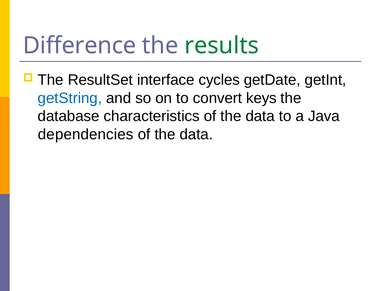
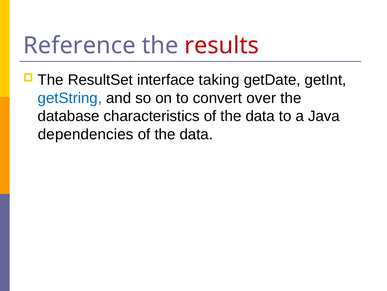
Difference: Difference -> Reference (79, 46)
results colour: green -> red (222, 46)
cycles: cycles -> taking (219, 80)
keys: keys -> over (261, 98)
